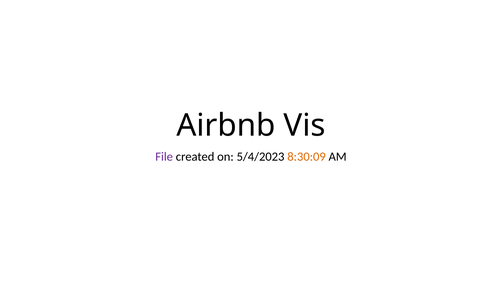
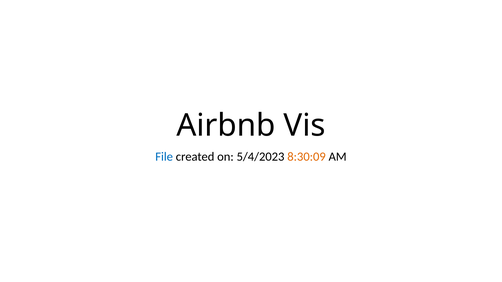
File colour: purple -> blue (164, 157)
